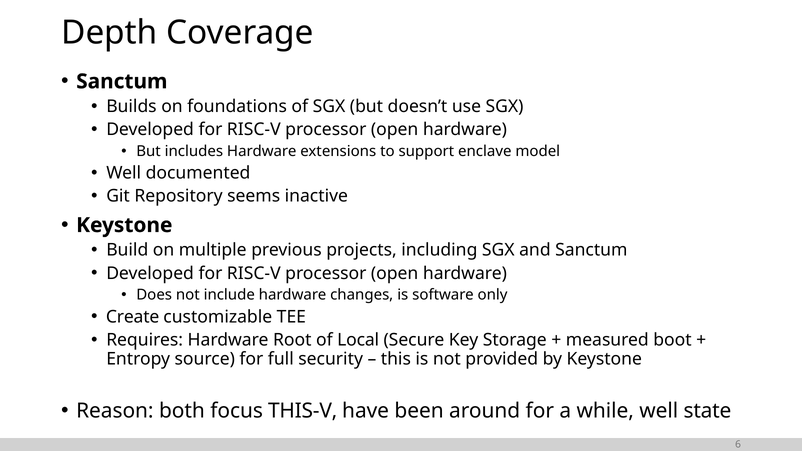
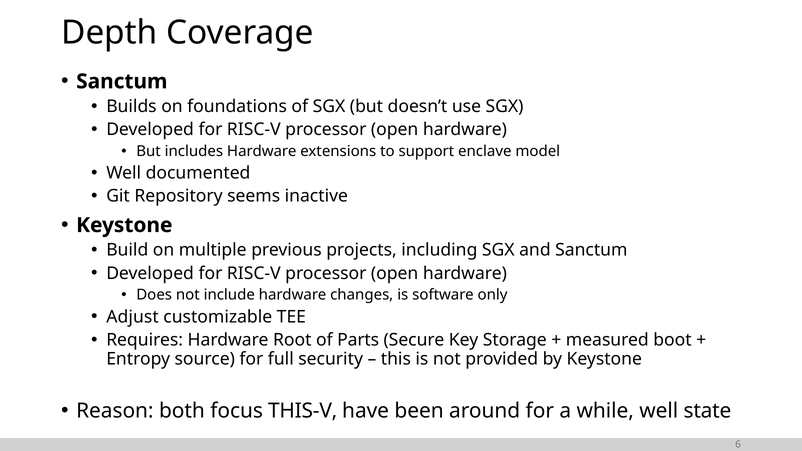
Create: Create -> Adjust (133, 317)
Local: Local -> Parts (358, 340)
